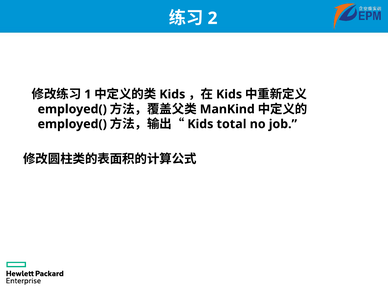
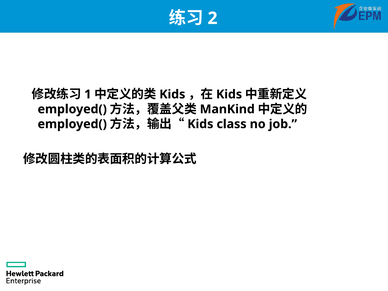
total: total -> class (232, 124)
